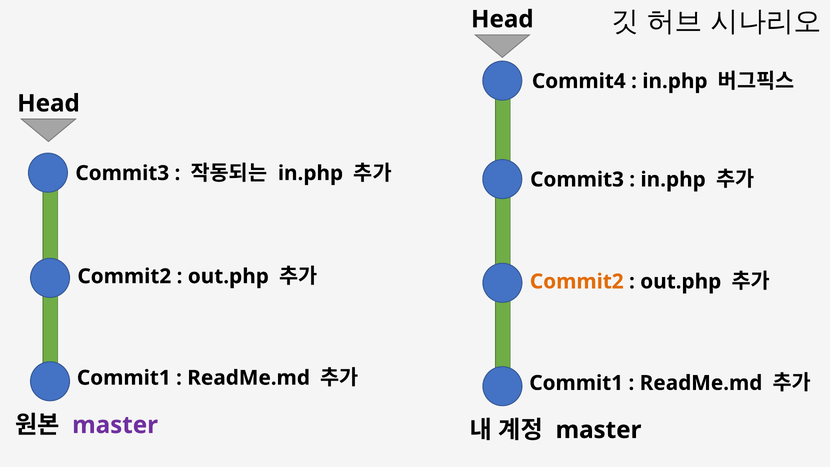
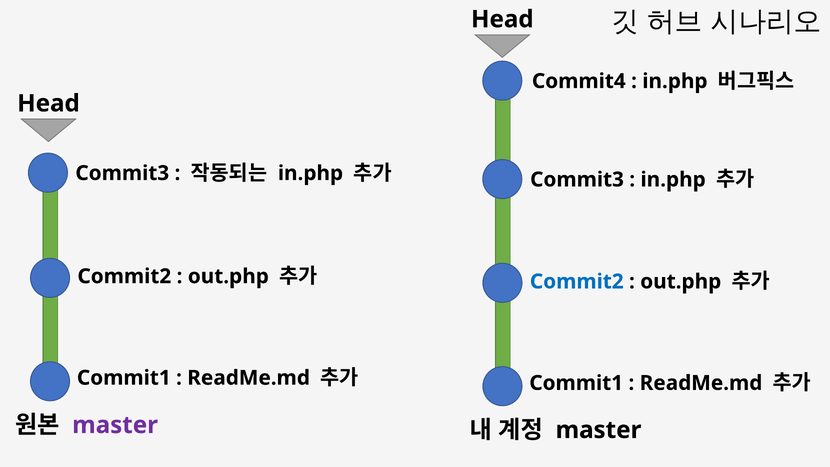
Commit2 colour: orange -> blue (577, 281)
